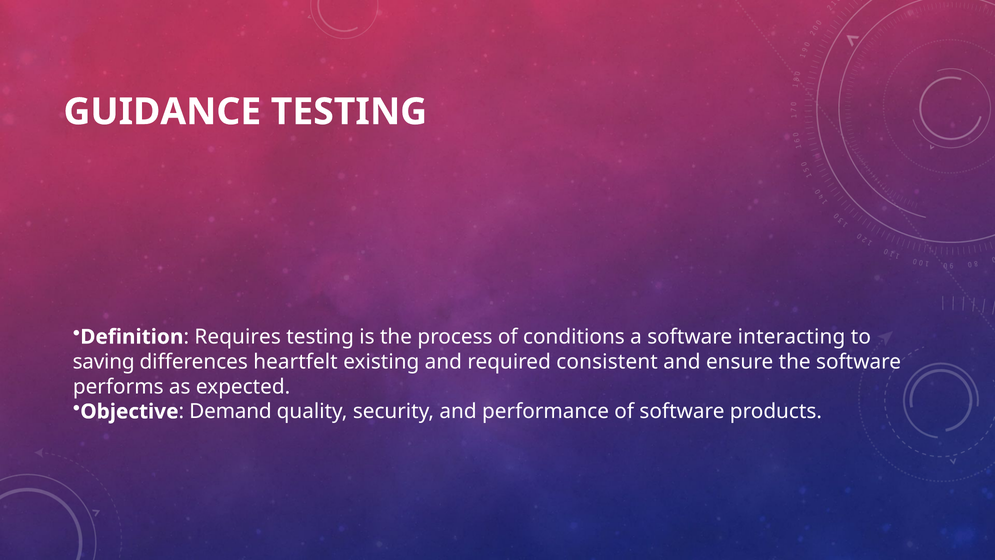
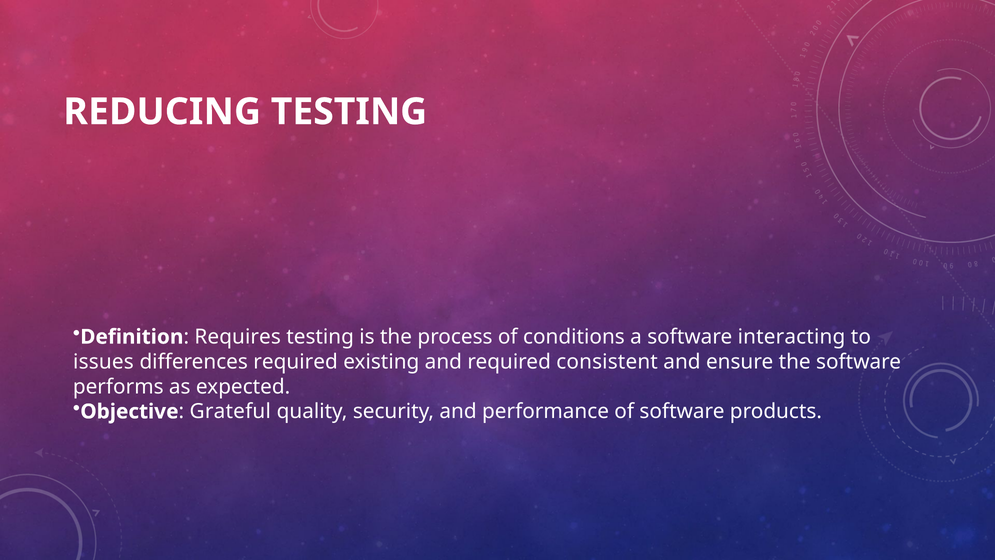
GUIDANCE: GUIDANCE -> REDUCING (162, 112)
saving: saving -> issues (103, 362)
differences heartfelt: heartfelt -> required (296, 362)
Demand: Demand -> Grateful (230, 411)
